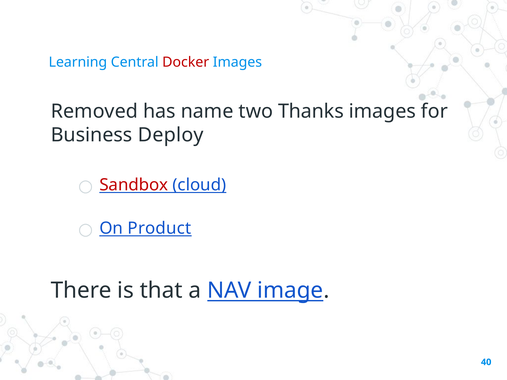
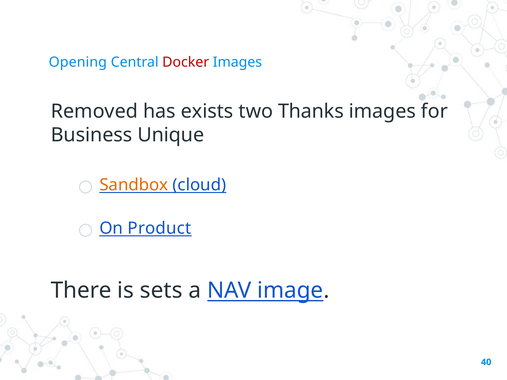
Learning: Learning -> Opening (78, 62)
name: name -> exists (207, 112)
Deploy: Deploy -> Unique (171, 135)
Sandbox colour: red -> orange (134, 185)
that: that -> sets (161, 291)
